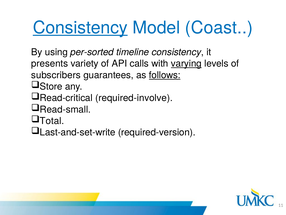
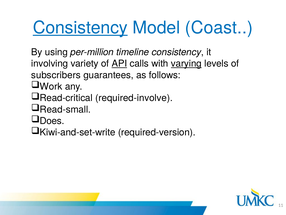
per-sorted: per-sorted -> per-million (92, 52)
presents: presents -> involving (50, 63)
API underline: none -> present (119, 63)
follows underline: present -> none (165, 75)
Store: Store -> Work (51, 86)
Total: Total -> Does (52, 121)
Last-and-set-write: Last-and-set-write -> Kiwi-and-set-write (78, 132)
